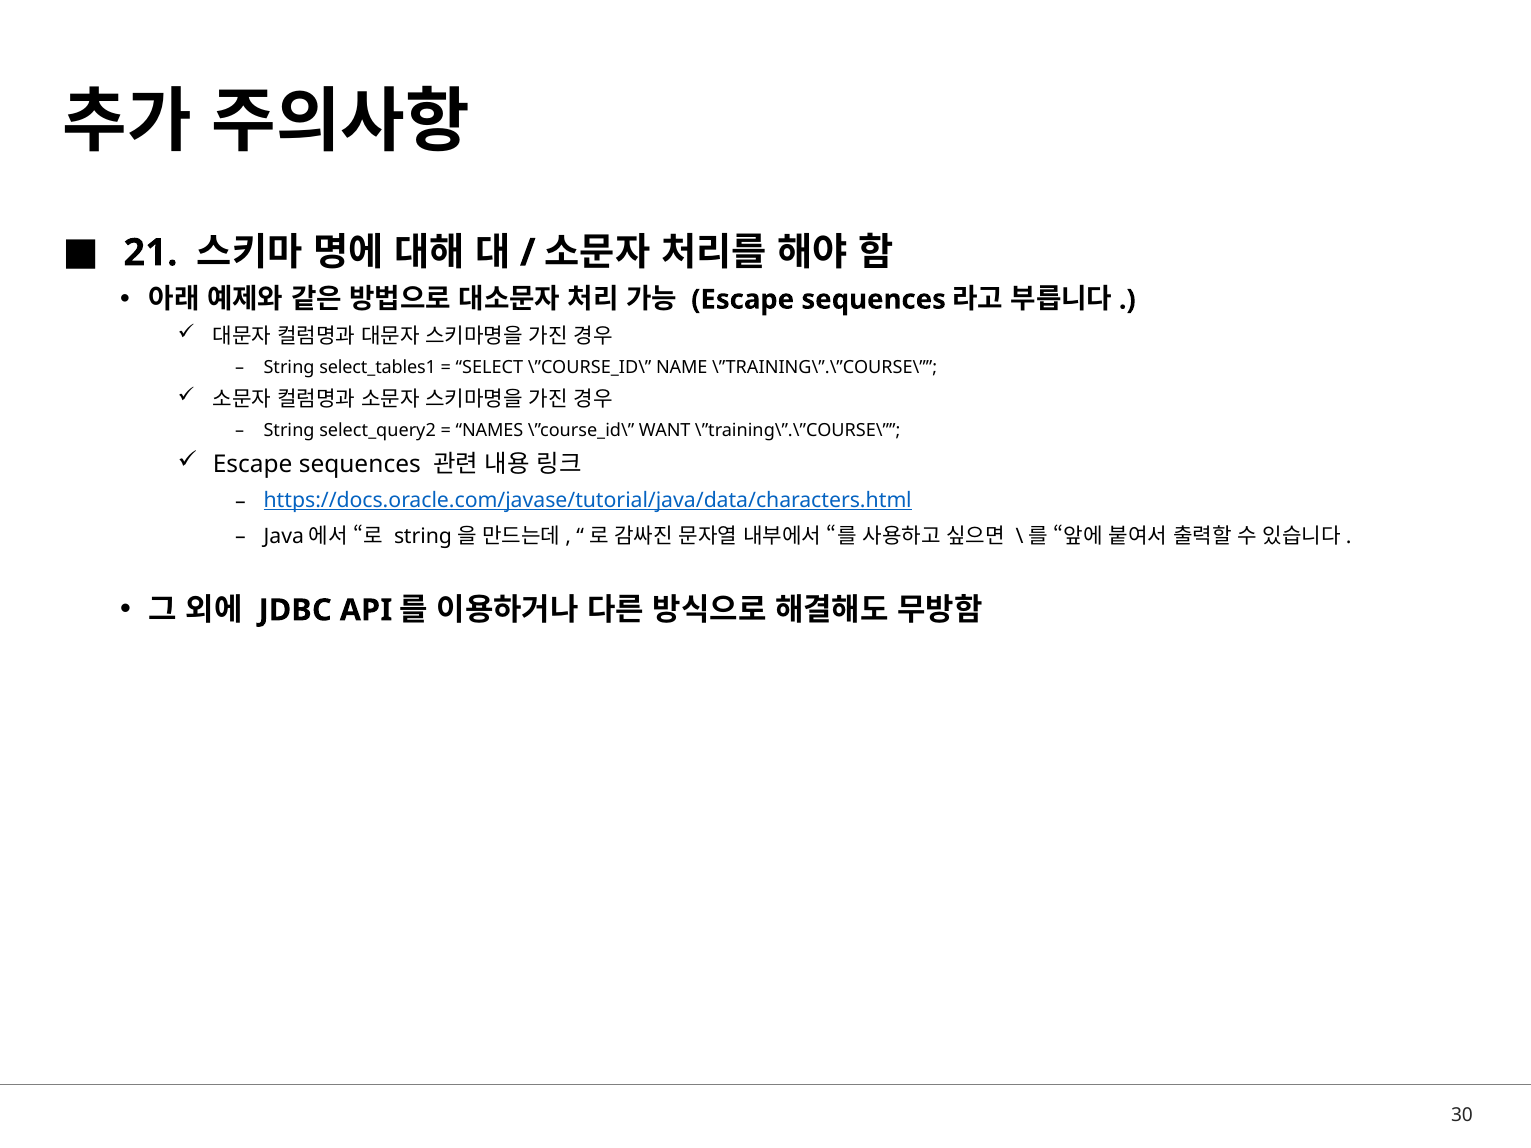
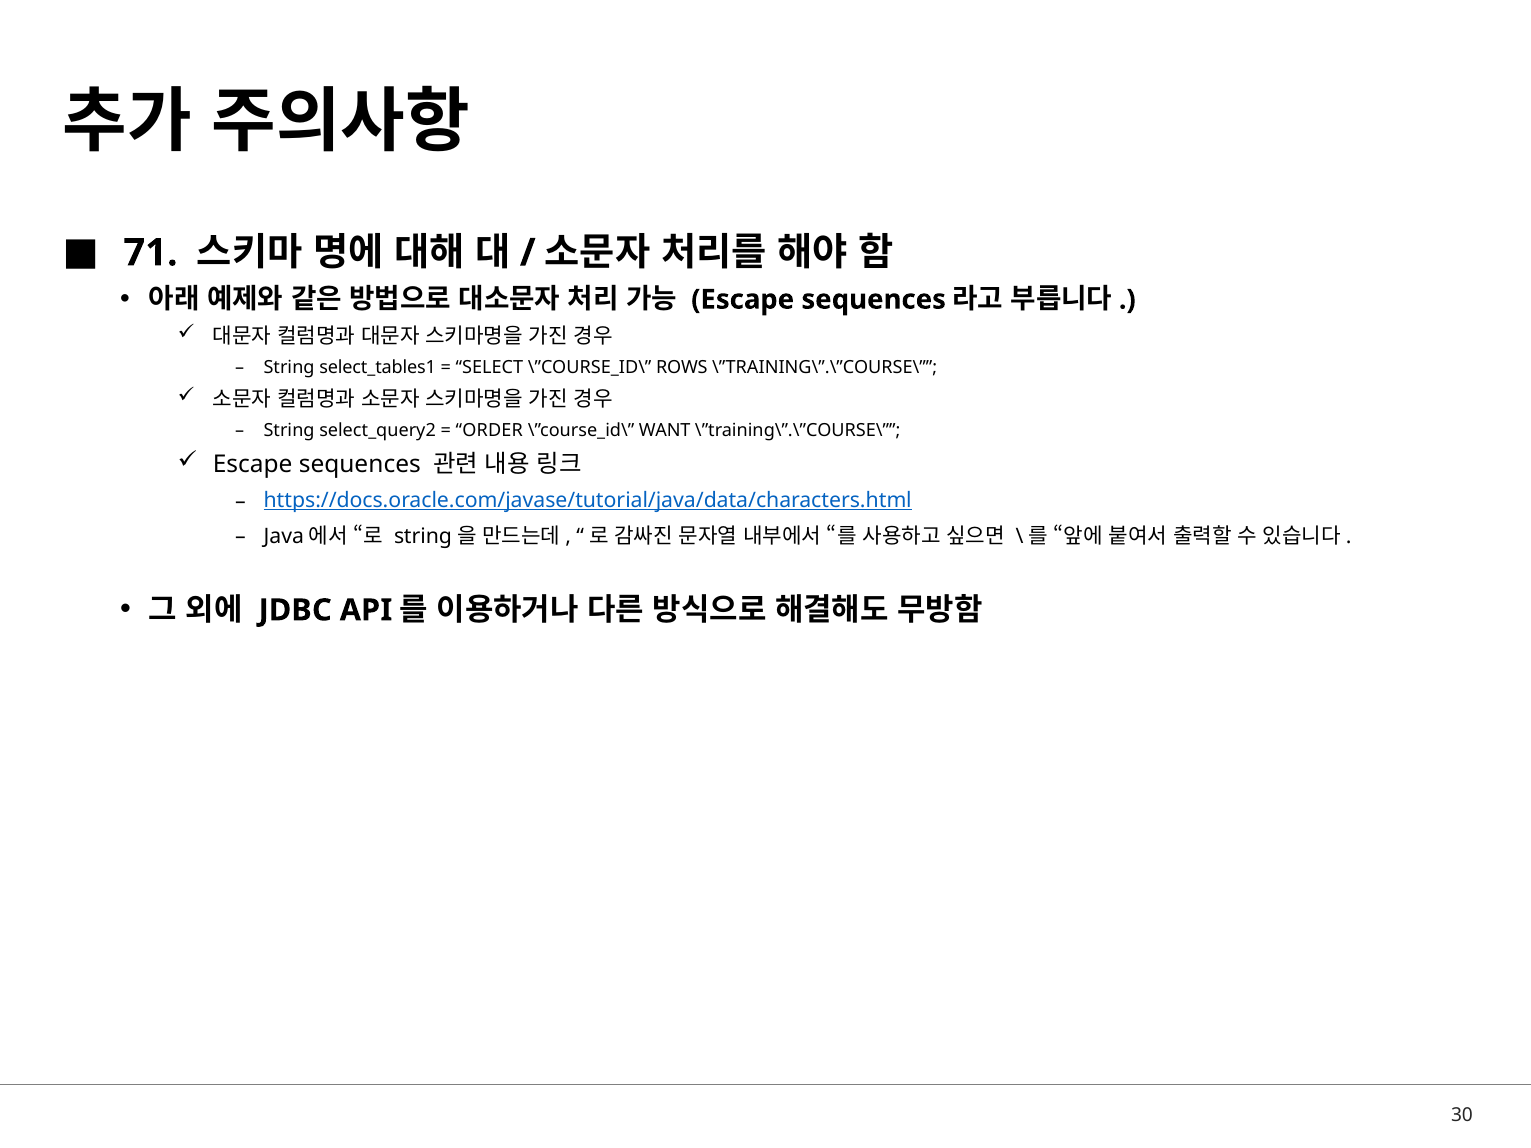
21: 21 -> 71 (151, 253)
NAME: NAME -> ROWS (682, 368)
NAMES: NAMES -> ORDER (489, 431)
